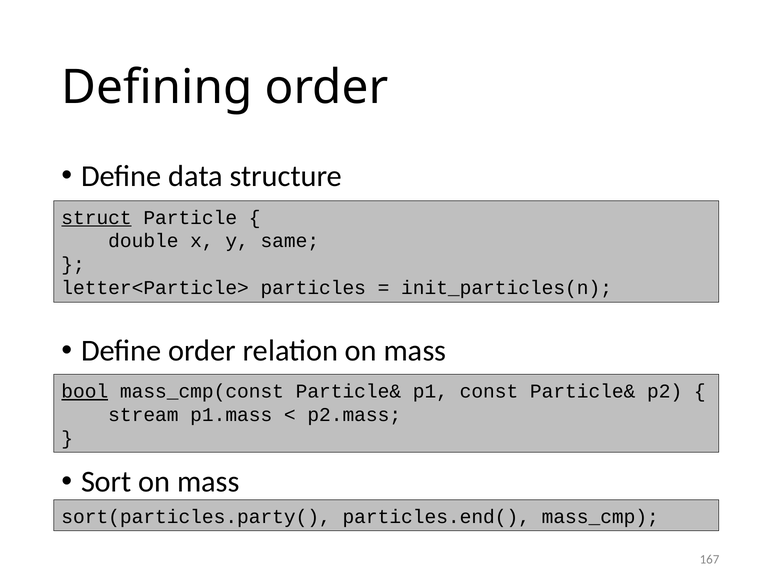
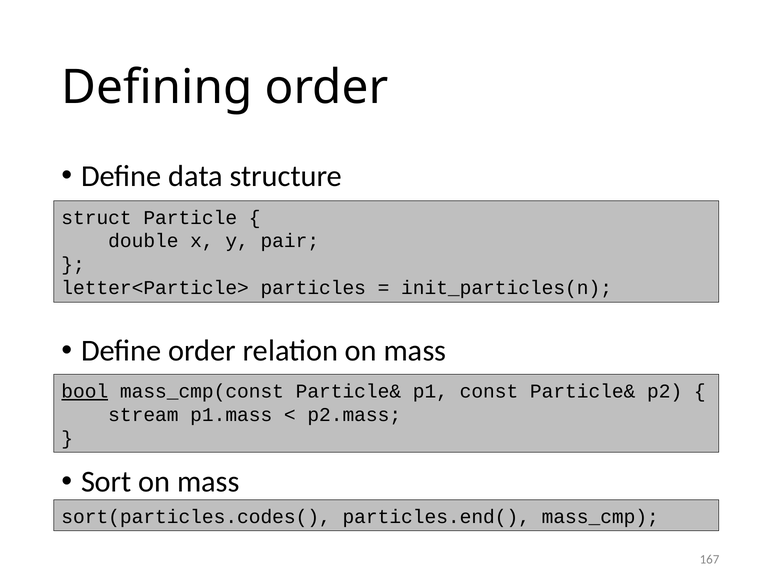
struct underline: present -> none (97, 217)
same: same -> pair (290, 241)
sort(particles.party(: sort(particles.party( -> sort(particles.codes( (196, 517)
